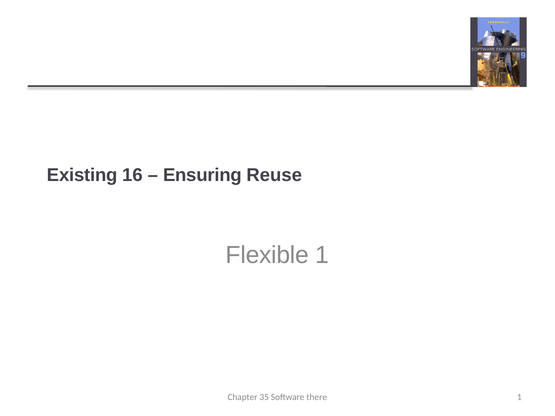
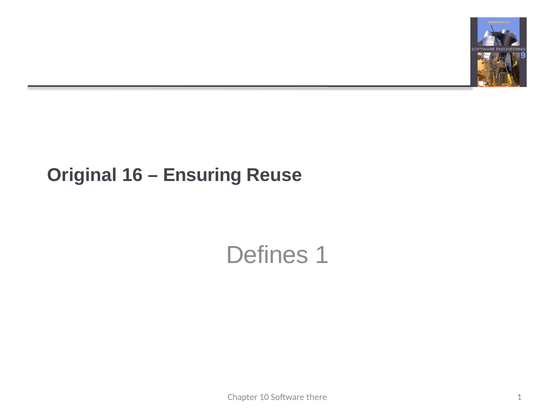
Existing: Existing -> Original (82, 175)
Flexible: Flexible -> Defines (267, 255)
35: 35 -> 10 (264, 397)
